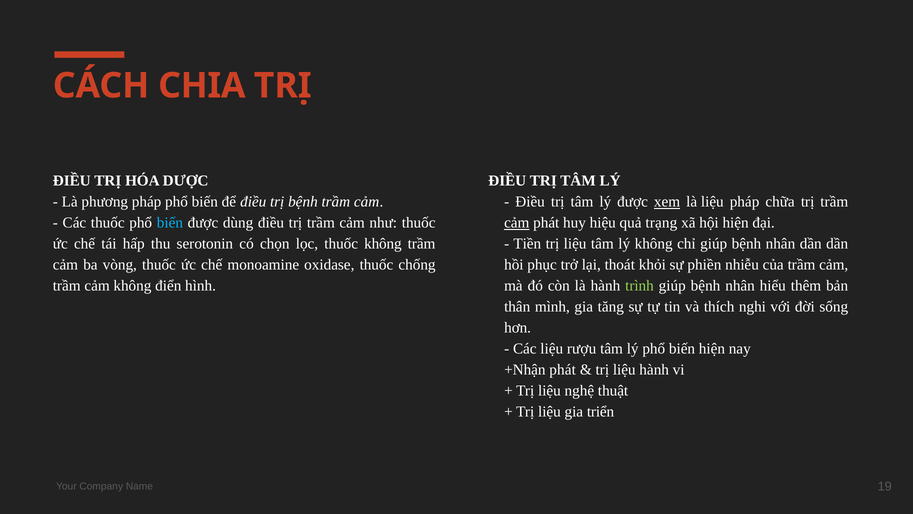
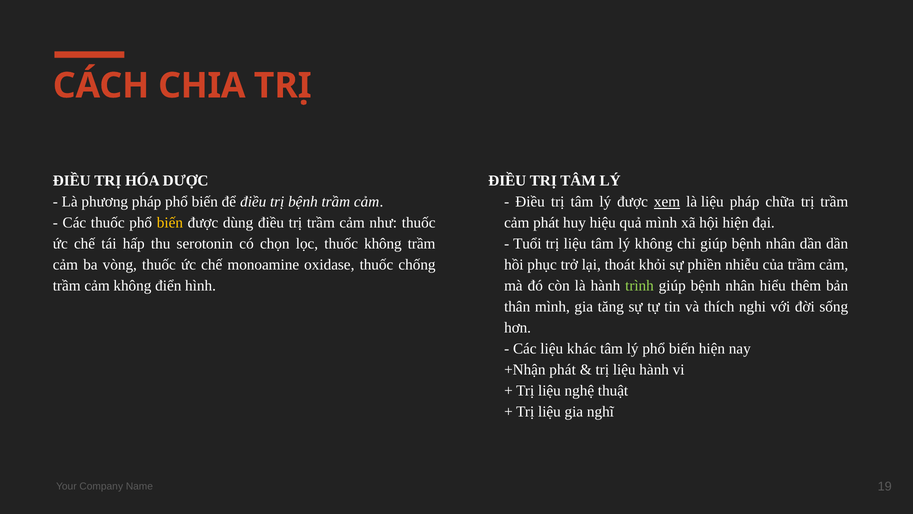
biến colour: light blue -> yellow (170, 223)
cảm underline: present -> none (517, 223)
quả trạng: trạng -> mình (661, 223)
Tiền: Tiền -> Tuổi (527, 244)
rượu: rượu -> khác (582, 349)
triển: triển -> nghĩ (600, 412)
